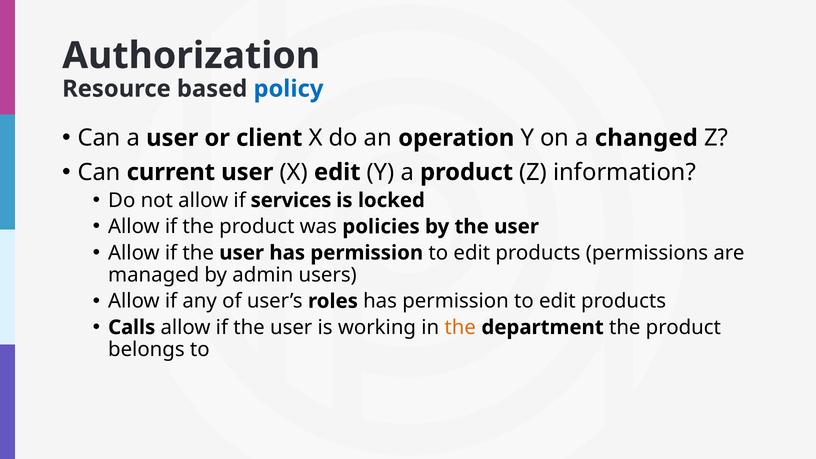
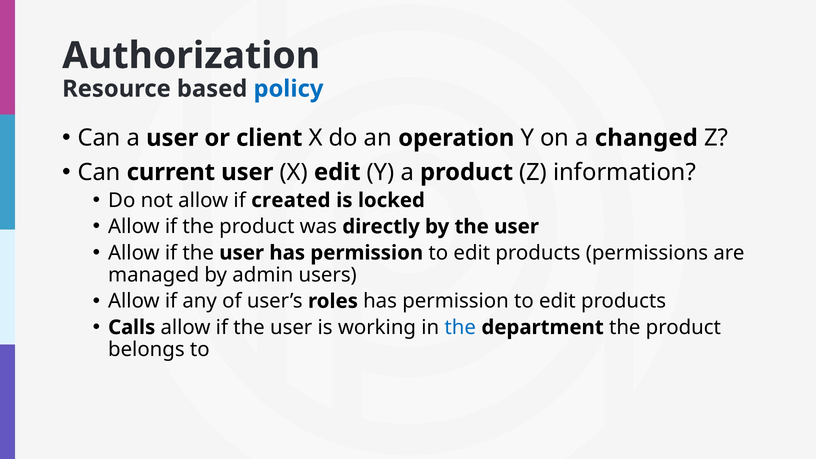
services: services -> created (291, 200)
policies: policies -> directly (381, 227)
the colour: orange -> blue (460, 327)
